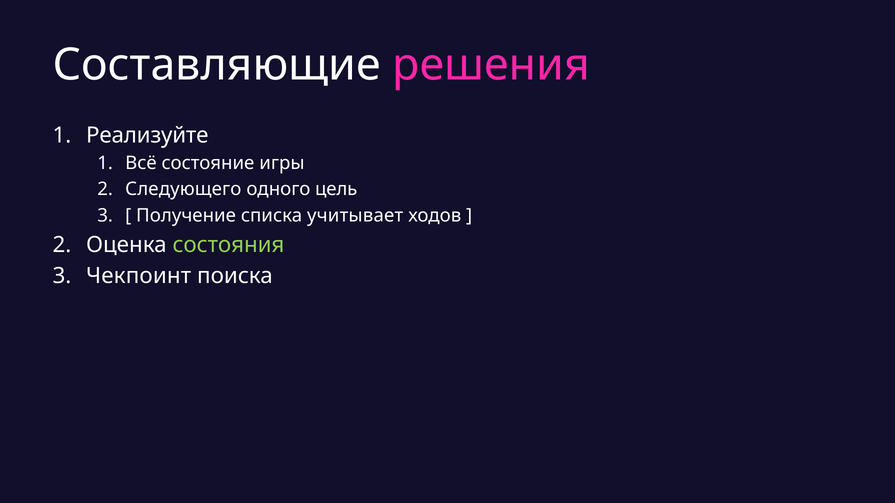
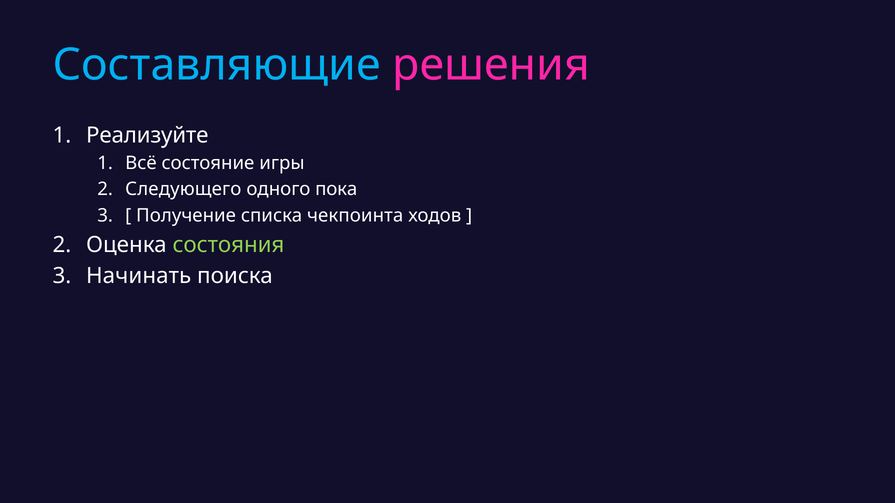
Составляющие colour: white -> light blue (217, 65)
цель: цель -> пока (336, 189)
учитывает: учитывает -> чекпоинта (355, 216)
Чекпоинт: Чекпоинт -> Начинать (139, 276)
